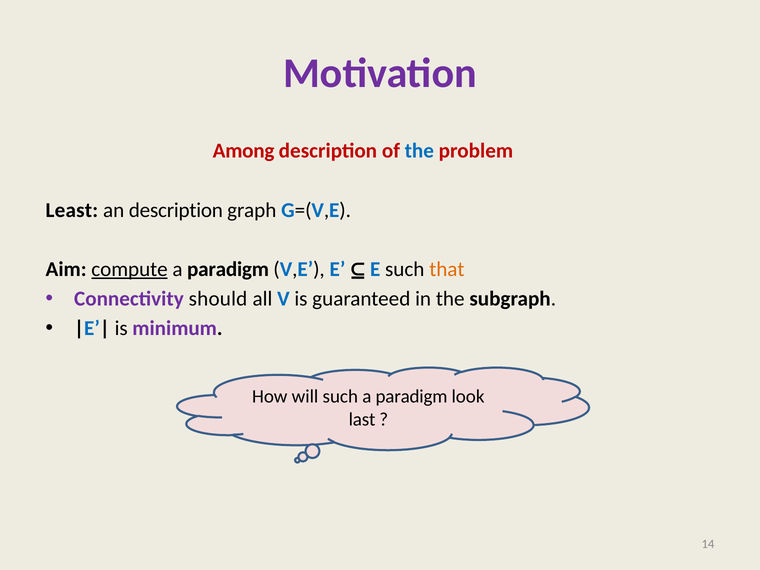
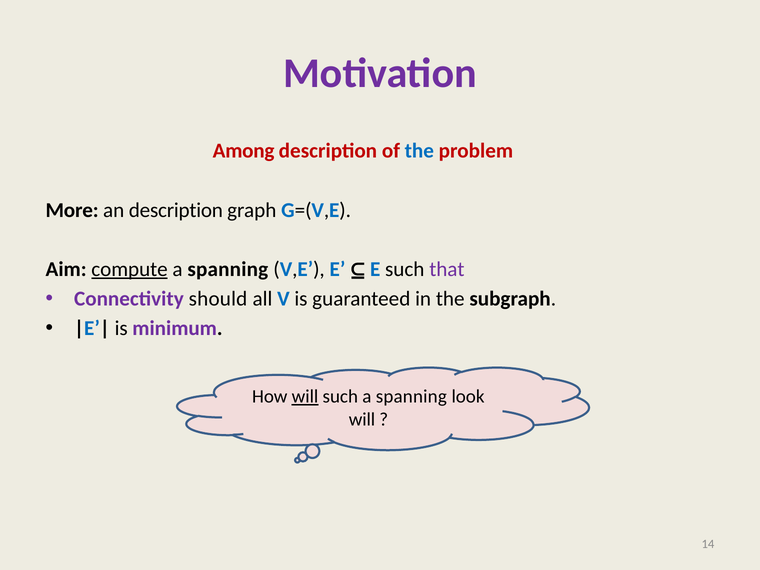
Least: Least -> More (72, 210)
paradigm: paradigm -> spanning (228, 269)
that colour: orange -> purple (447, 269)
will underline: none -> present (305, 397)
such a paradigm: paradigm -> spanning (411, 397)
last: last -> will (362, 419)
